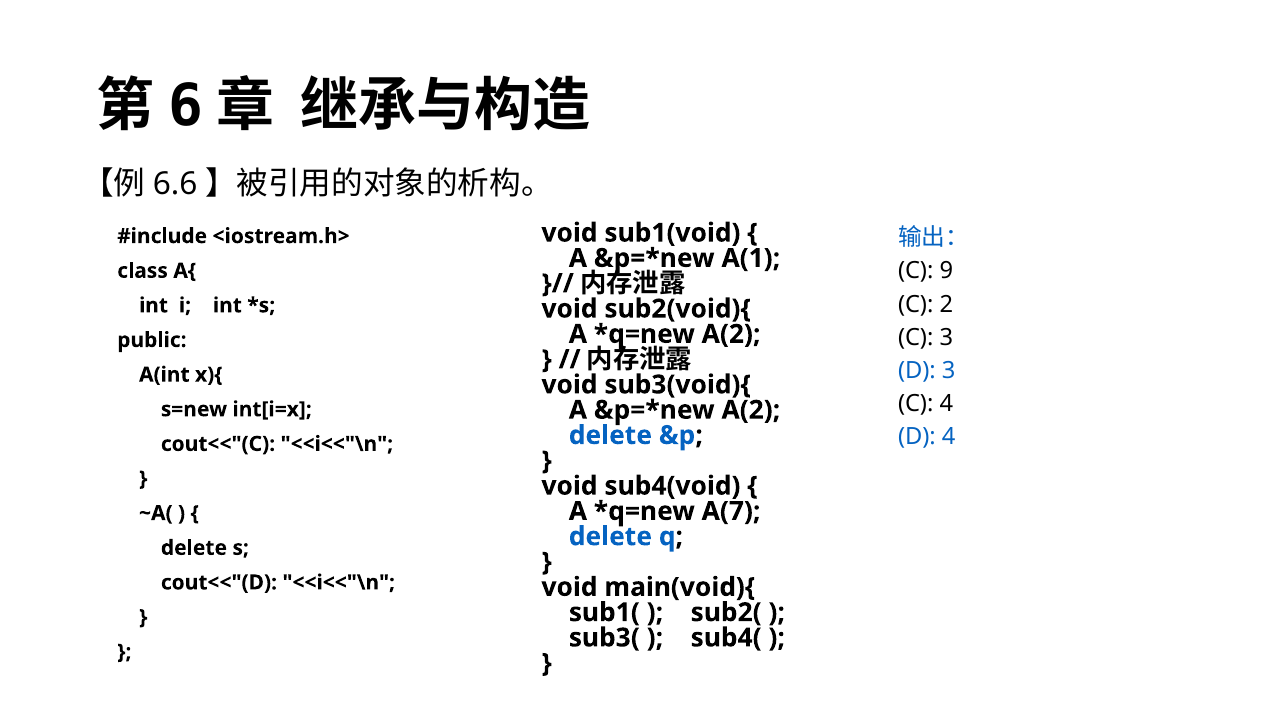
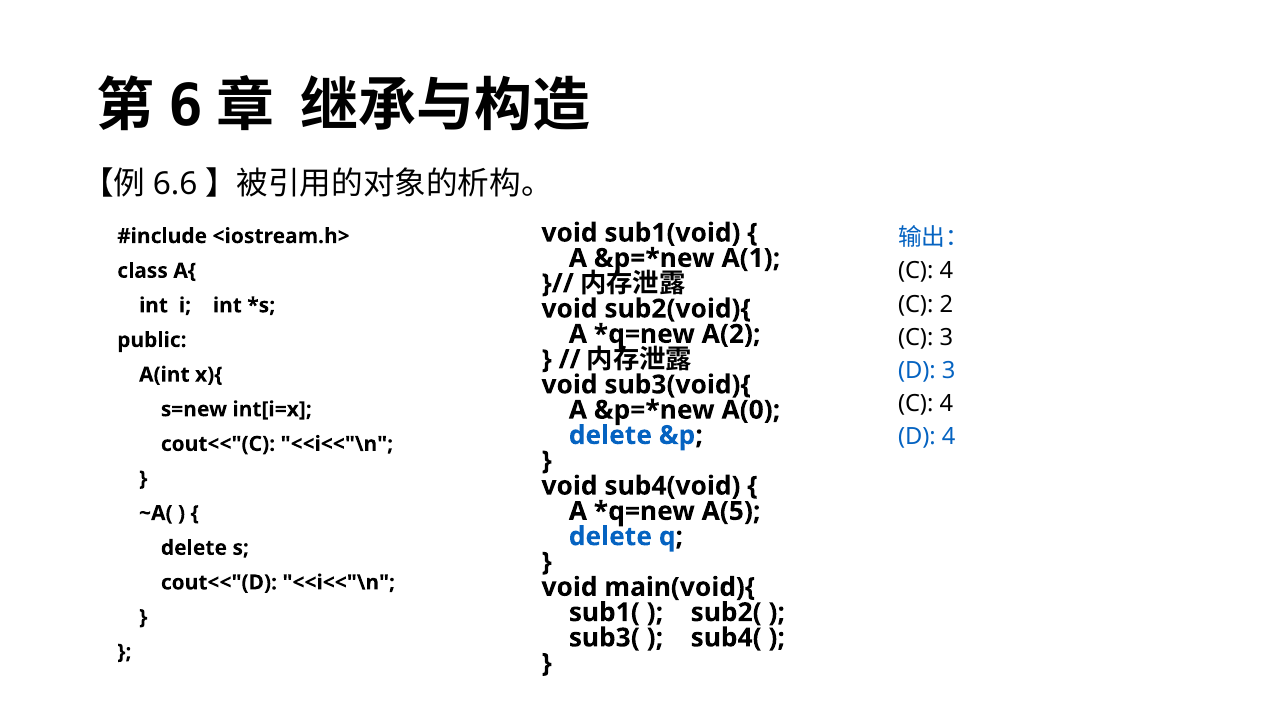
9: 9 -> 4 (946, 271)
A(2: A(2 -> A(0 (751, 410)
A(7: A(7 -> A(5 (731, 511)
